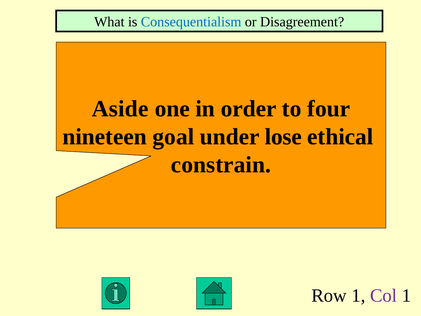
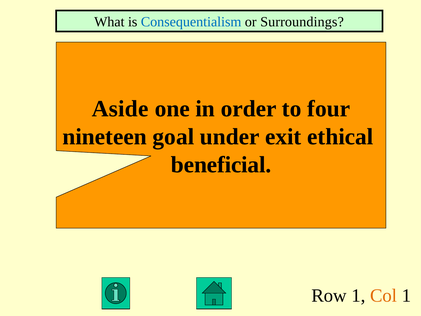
Disagreement: Disagreement -> Surroundings (302, 22)
lose: lose -> exit (283, 137)
constrain: constrain -> beneficial (221, 165)
Col colour: purple -> orange (384, 295)
